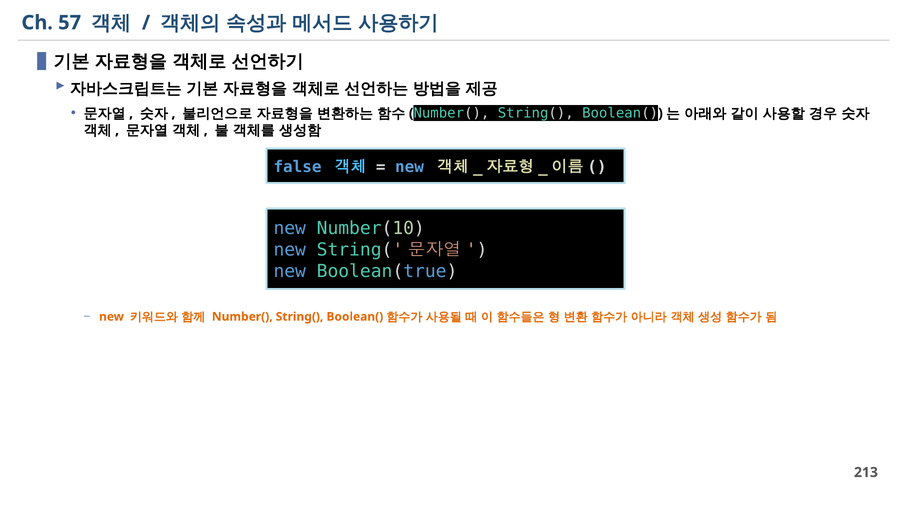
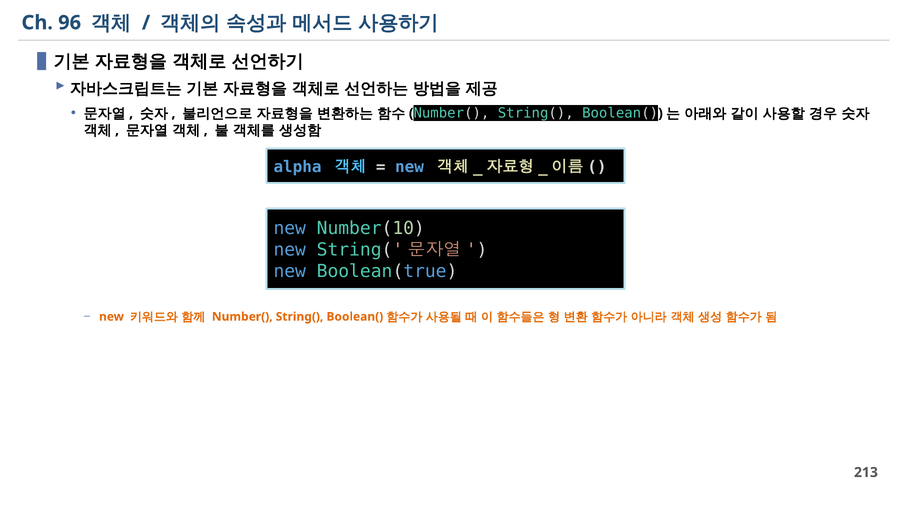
57: 57 -> 96 (70, 23)
false: false -> alpha (298, 167)
